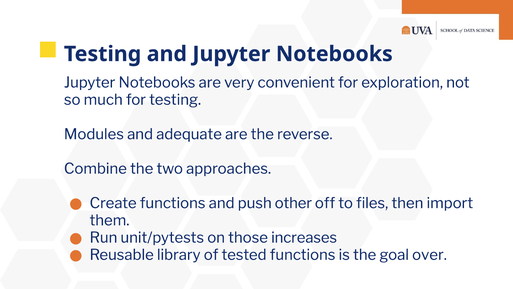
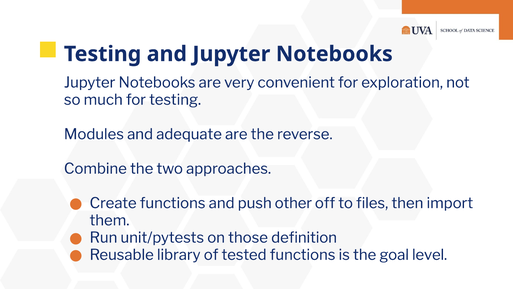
increases: increases -> definition (304, 237)
over: over -> level (430, 255)
